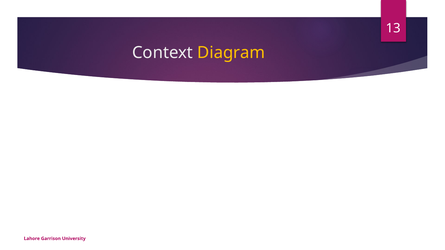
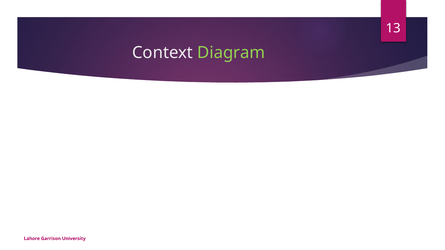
Diagram colour: yellow -> light green (231, 53)
